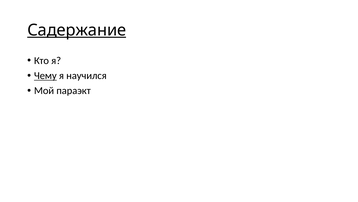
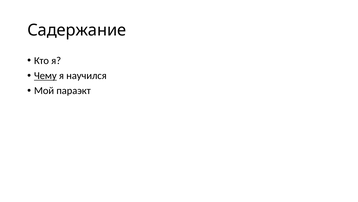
Садержание underline: present -> none (77, 30)
